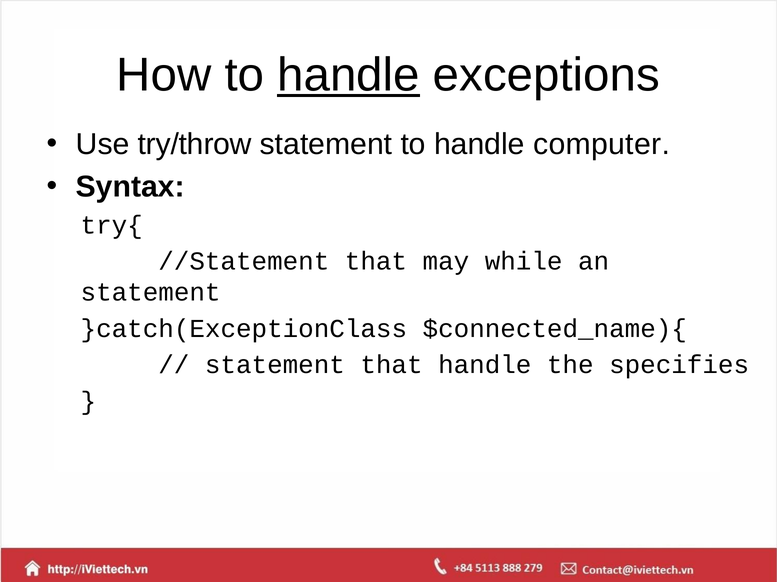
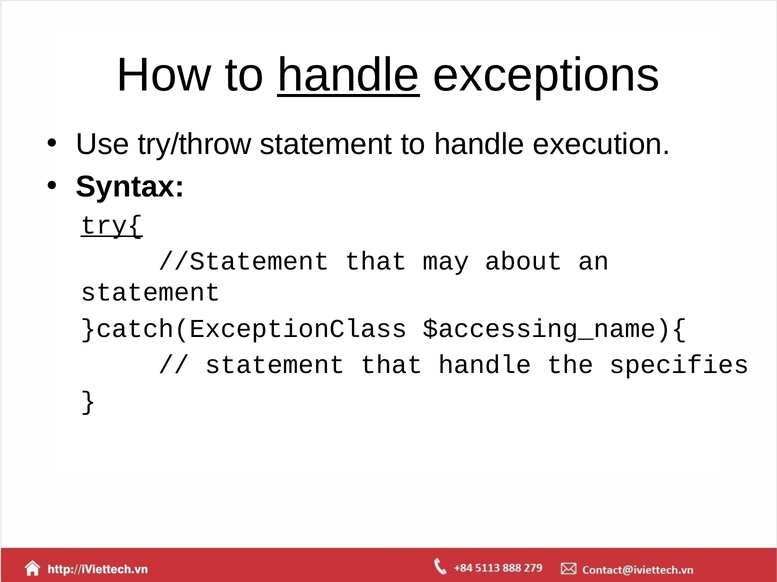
computer: computer -> execution (602, 145)
try{ underline: none -> present (112, 225)
while: while -> about (524, 262)
$connected_name){: $connected_name){ -> $accessing_name){ (555, 329)
